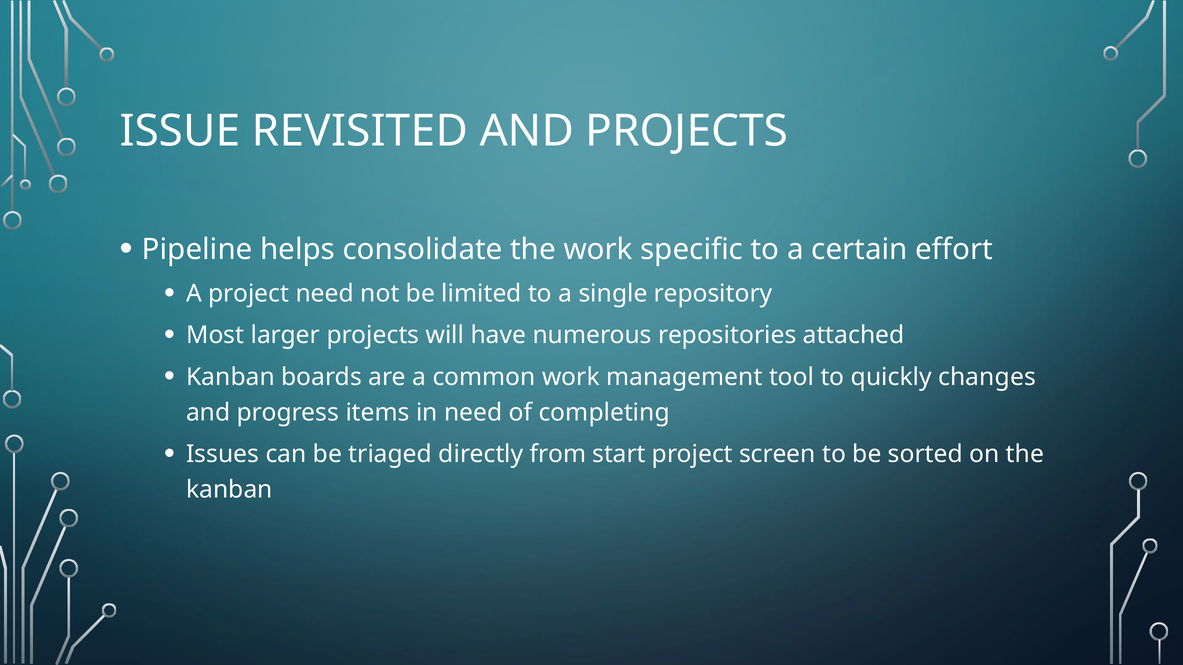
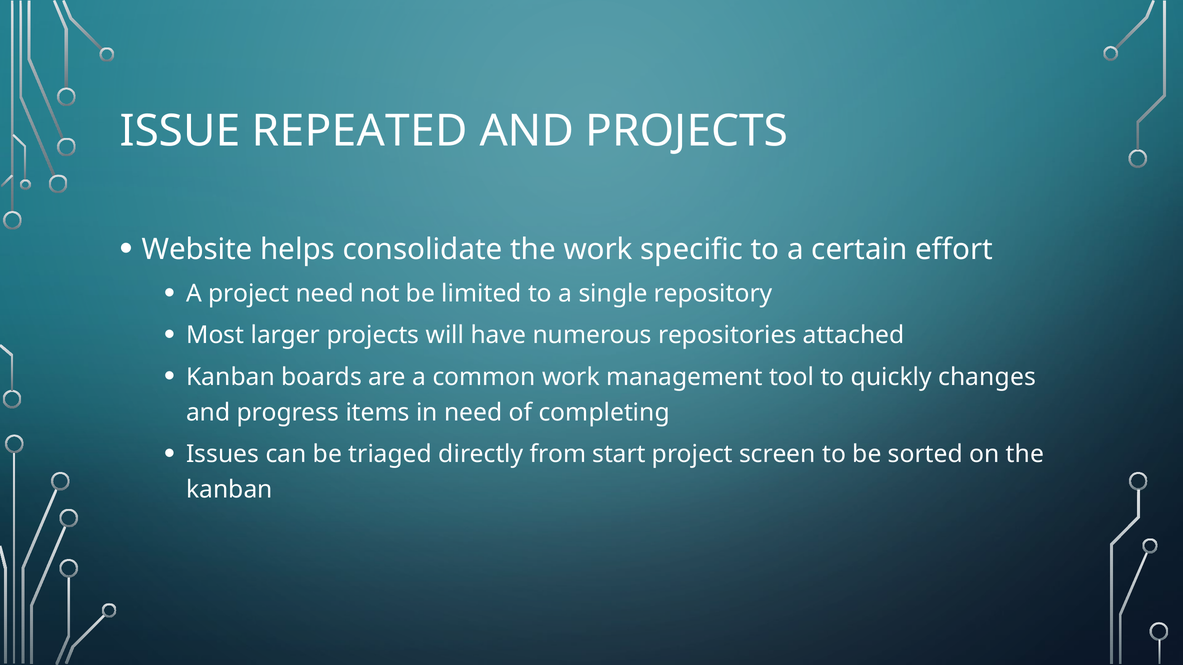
REVISITED: REVISITED -> REPEATED (360, 131)
Pipeline: Pipeline -> Website (197, 250)
